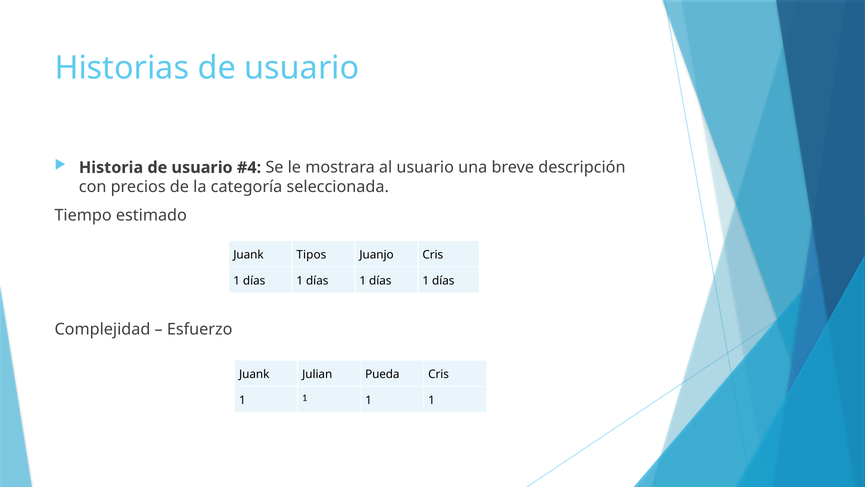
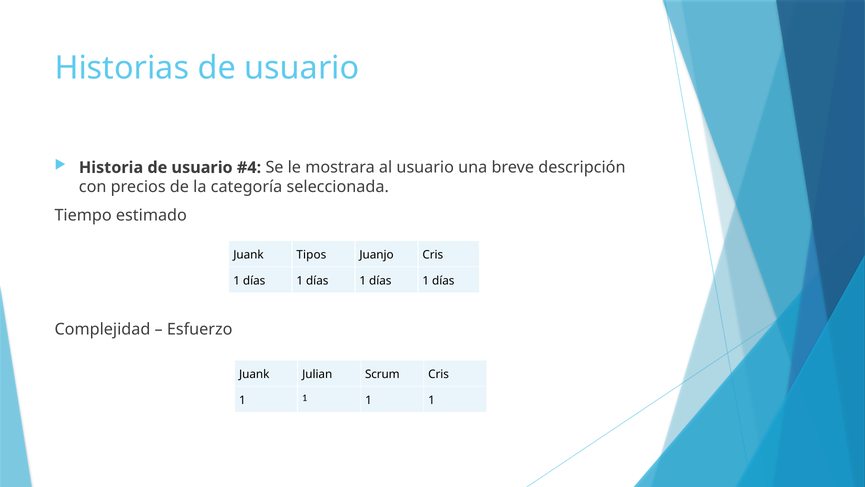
Pueda: Pueda -> Scrum (382, 374)
